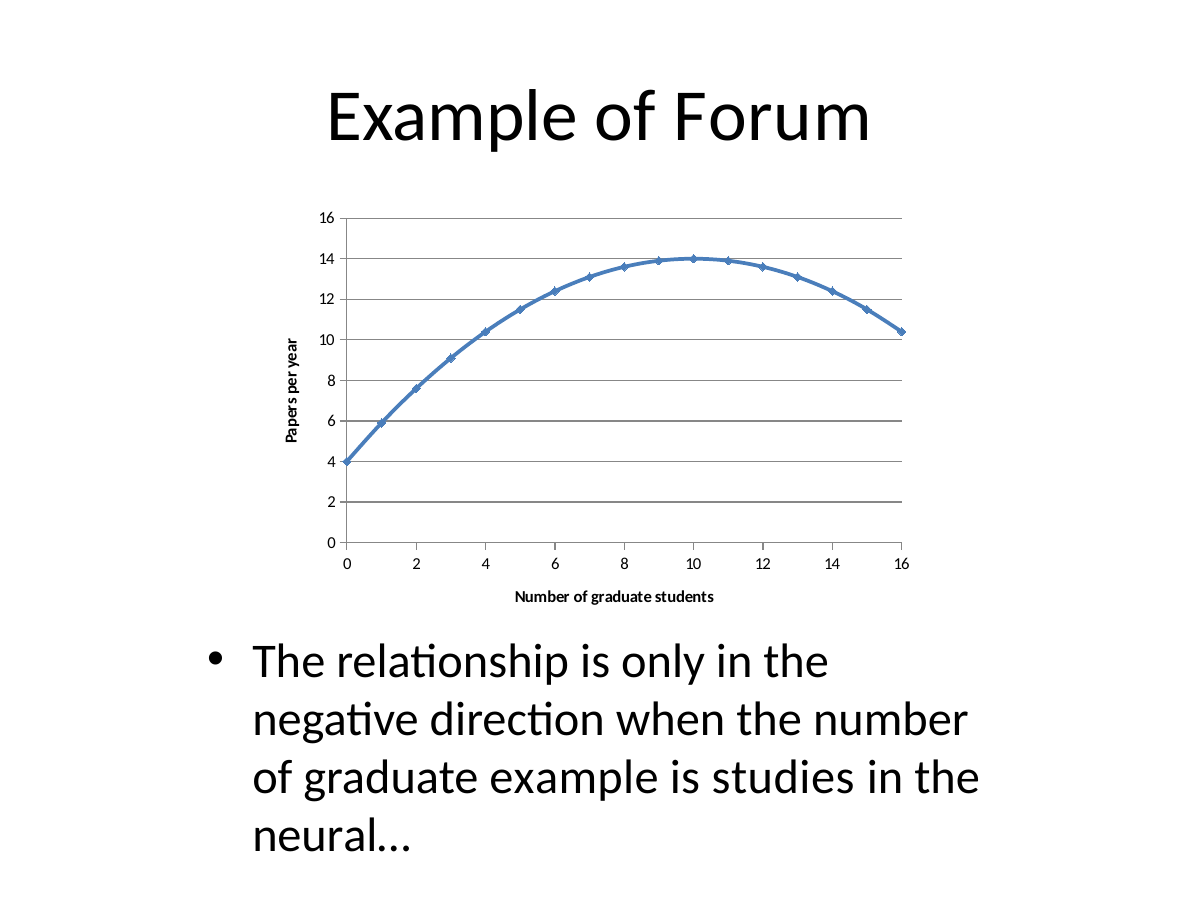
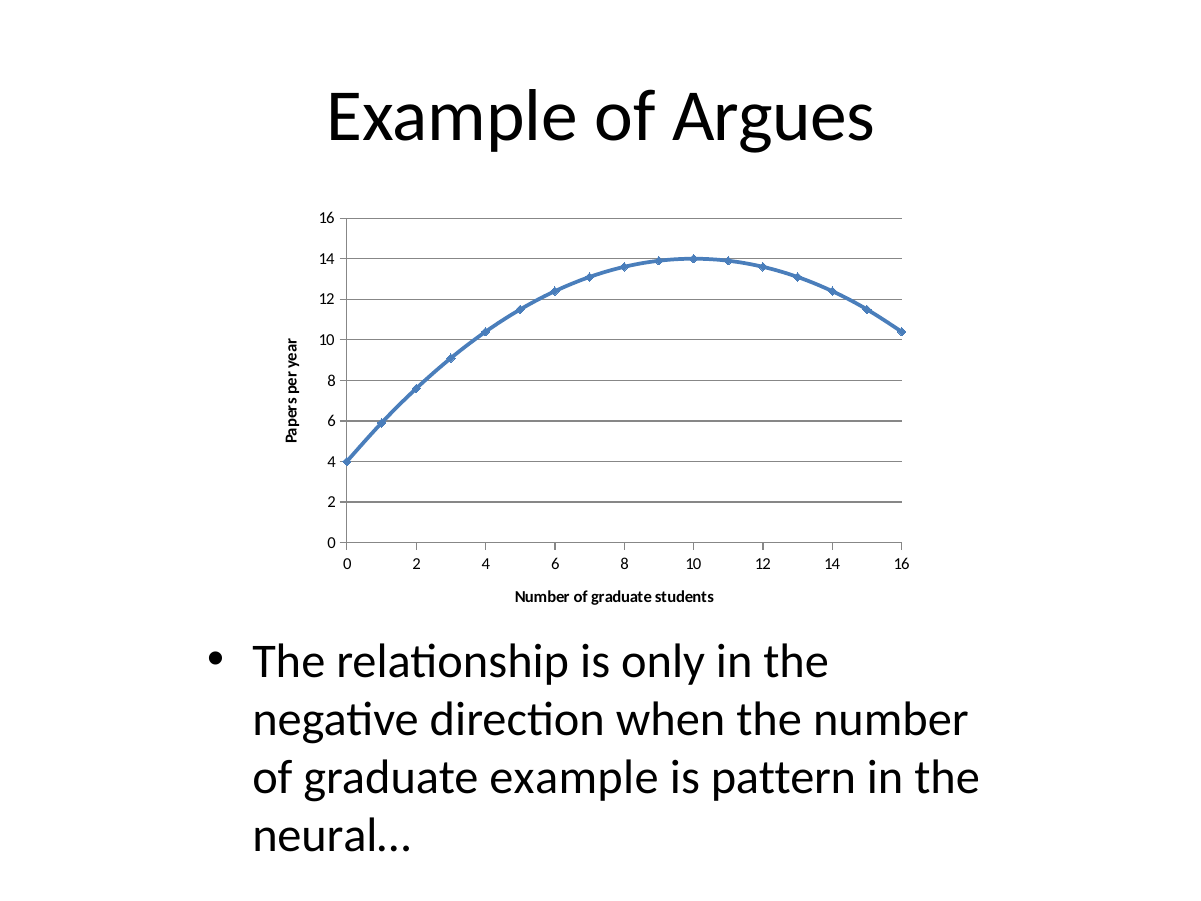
Forum: Forum -> Argues (773, 116)
studies: studies -> pattern (783, 777)
